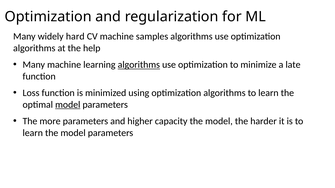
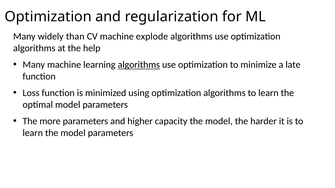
hard: hard -> than (75, 37)
samples: samples -> explode (152, 37)
model underline: present -> none (68, 105)
